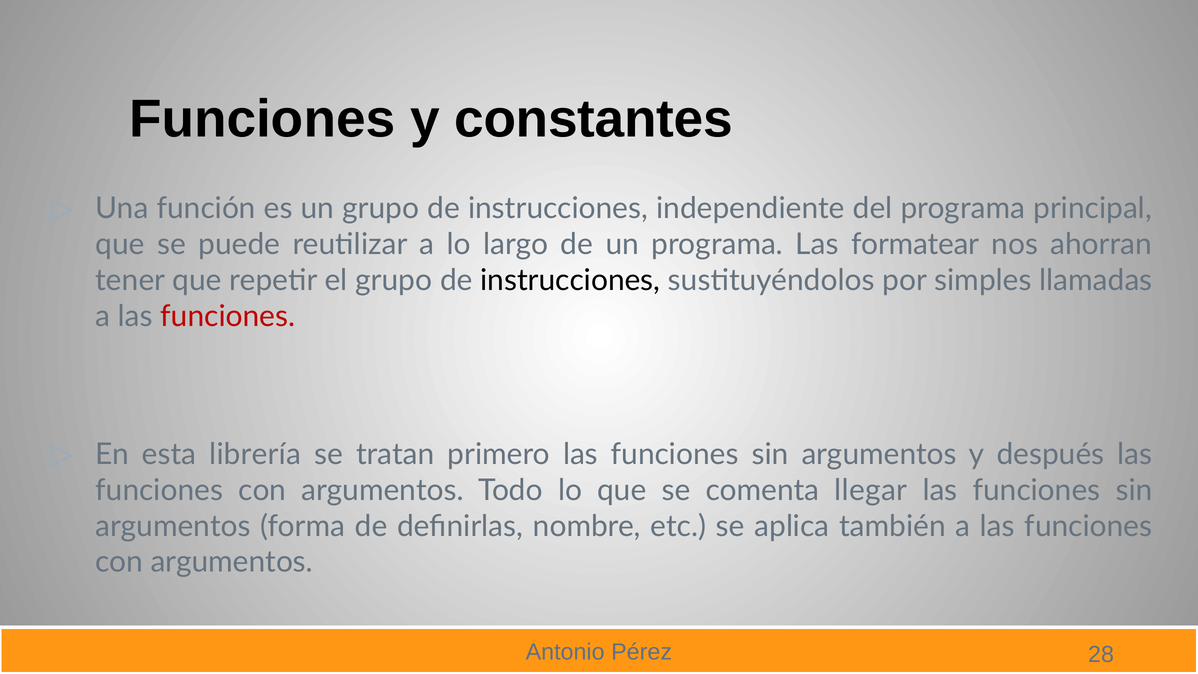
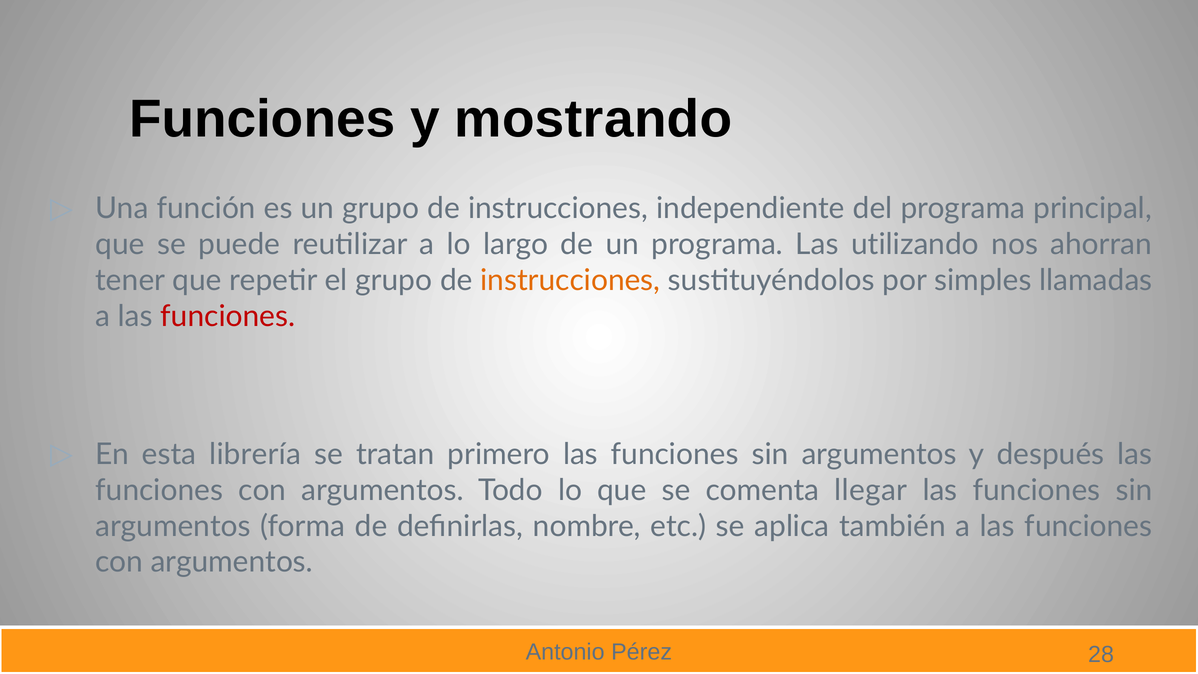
constantes: constantes -> mostrando (593, 119)
formatear: formatear -> utilizando (915, 244)
instrucciones colour: black -> orange (570, 280)
